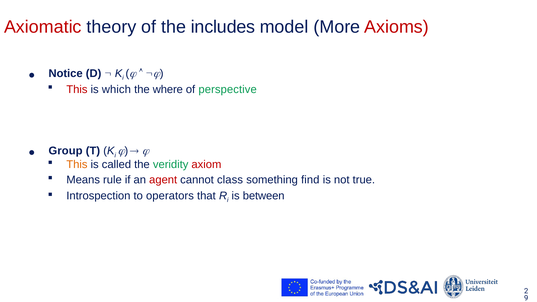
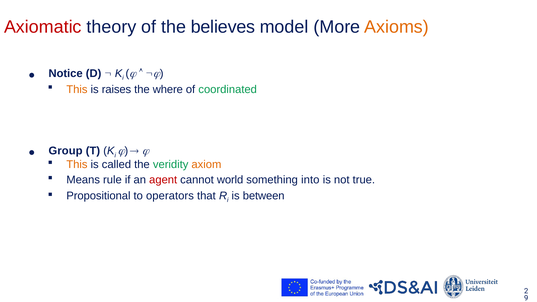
includes: includes -> believes (223, 27)
Axioms colour: red -> orange (397, 27)
This colour: red -> orange (77, 89)
which: which -> raises (116, 89)
perspective: perspective -> coordinated (228, 89)
axiom colour: red -> orange (206, 165)
class: class -> world (230, 180)
find: find -> into (310, 180)
Introspection: Introspection -> Propositional (98, 196)
